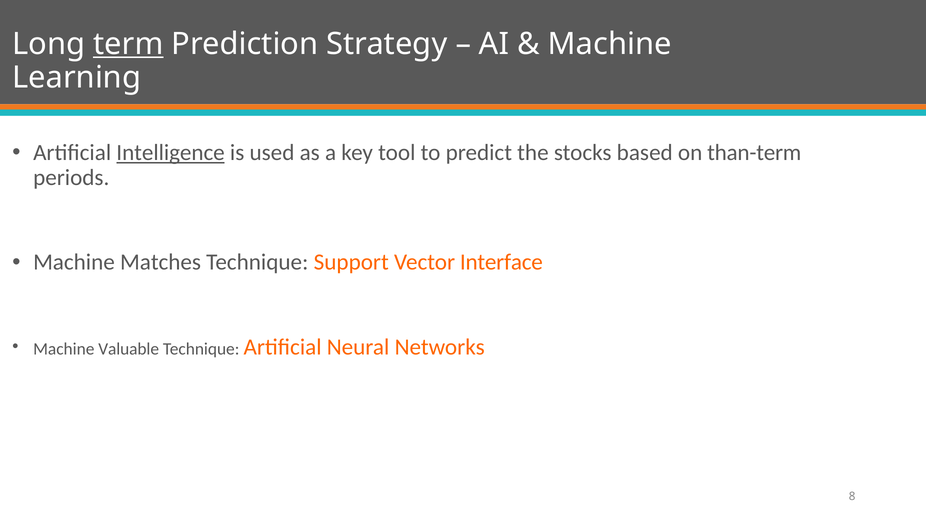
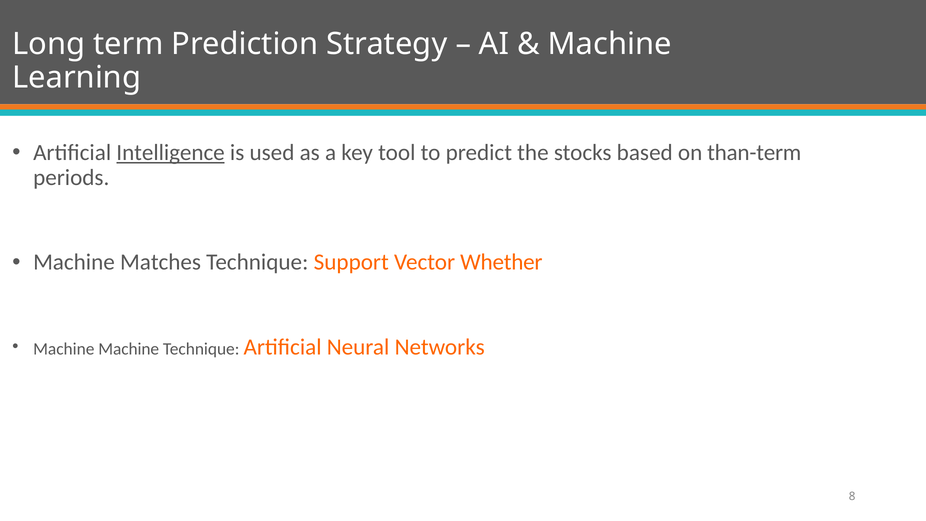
term underline: present -> none (128, 44)
Interface: Interface -> Whether (501, 262)
Machine Valuable: Valuable -> Machine (129, 349)
